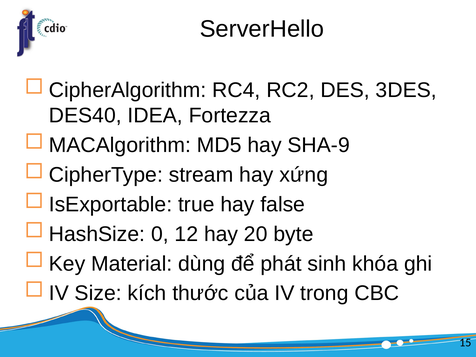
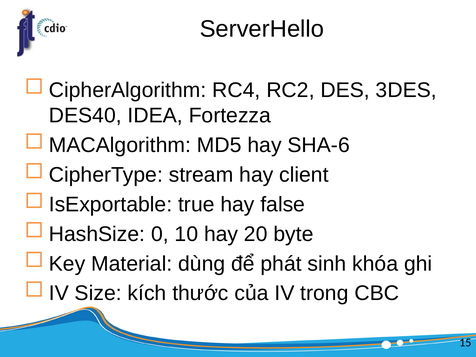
SHA-9: SHA-9 -> SHA-6 (319, 145)
xứng: xứng -> client (304, 175)
12: 12 -> 10 (186, 234)
